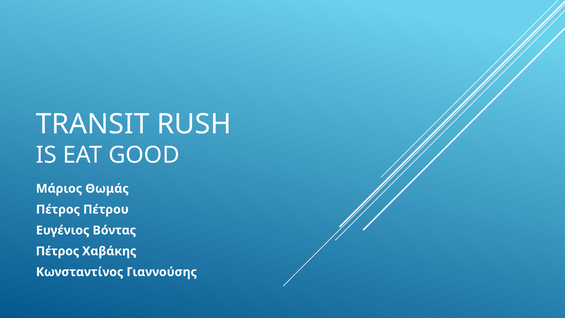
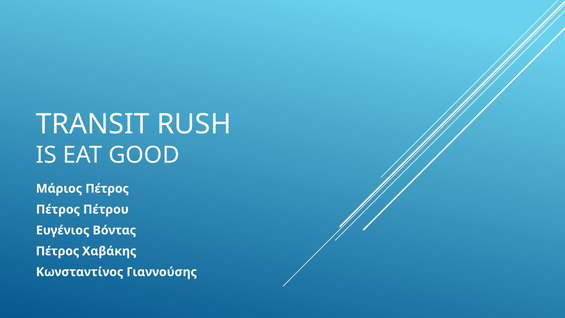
Μάριος Θωμάς: Θωμάς -> Πέτρος (107, 189)
